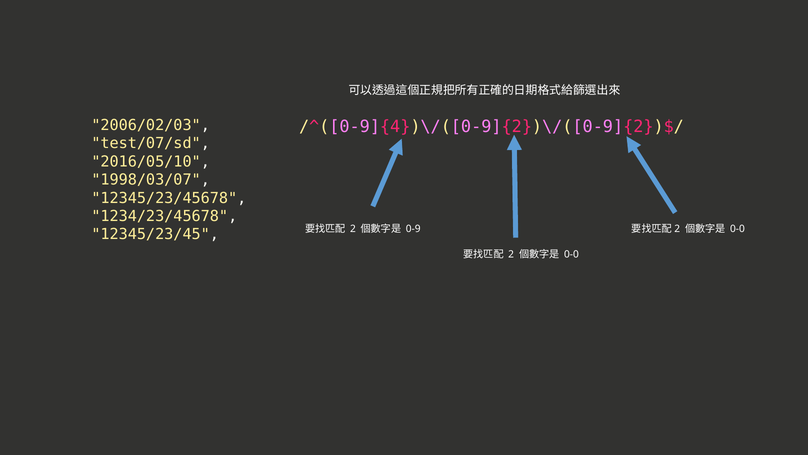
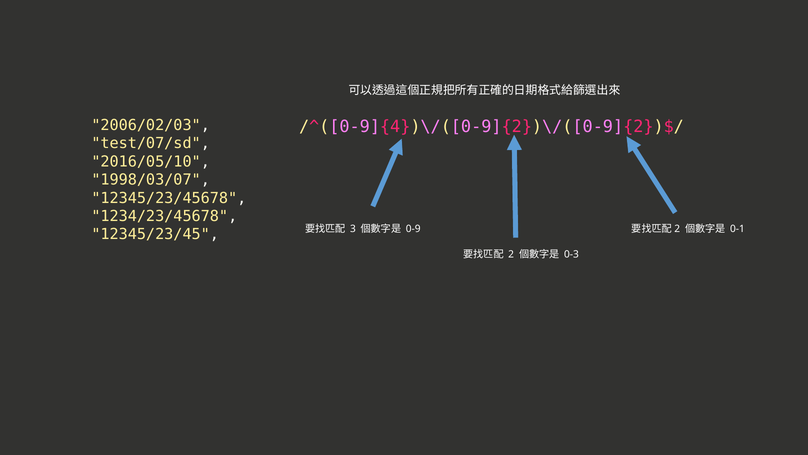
2: 2 -> 3 (353, 228)
0-0: 0-0 -> 0-1 (737, 228)
0-0: 0-0 -> 0-3 (571, 254)
